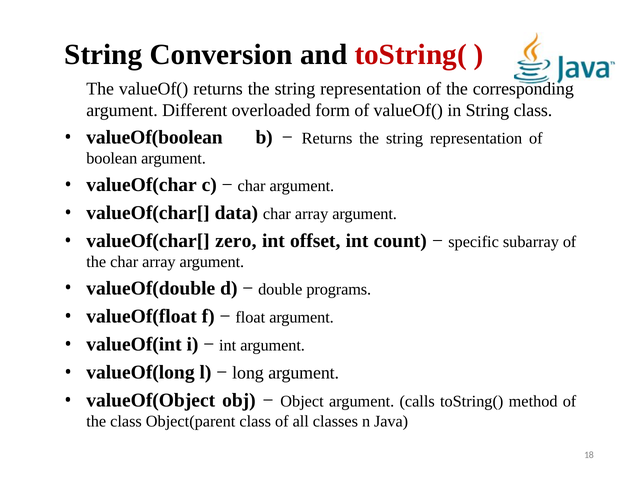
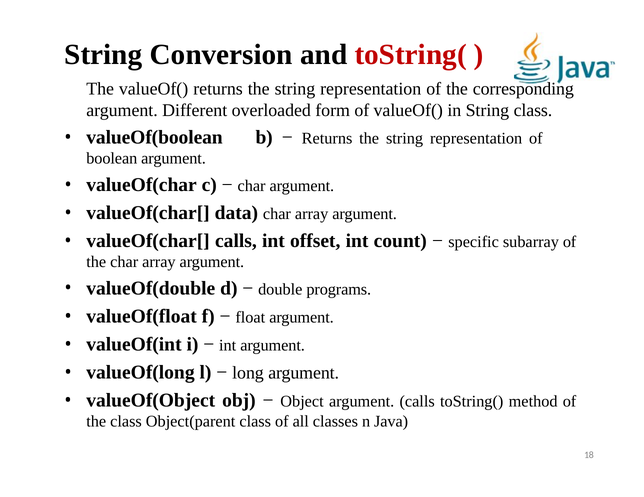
valueOf(char[ zero: zero -> calls (236, 241)
